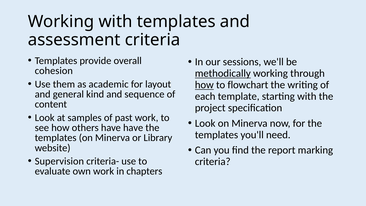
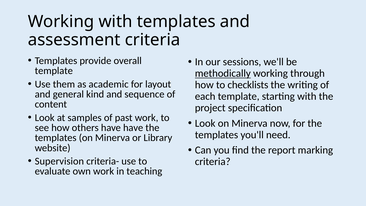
cohesion: cohesion -> template (54, 71)
how underline: present -> none (204, 85)
flowchart: flowchart -> checklists (248, 85)
chapters: chapters -> teaching (144, 171)
